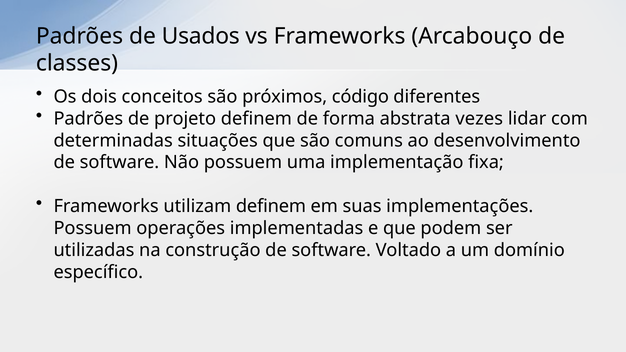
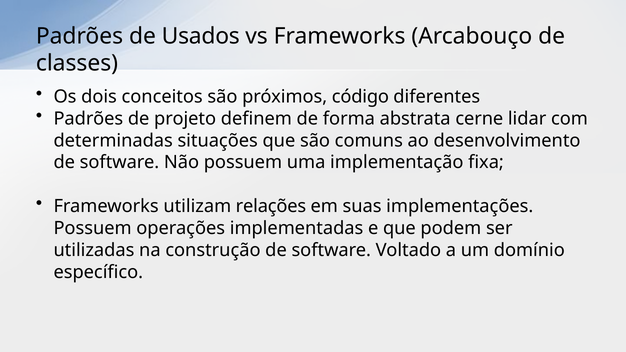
vezes: vezes -> cerne (479, 119)
utilizam definem: definem -> relações (271, 206)
